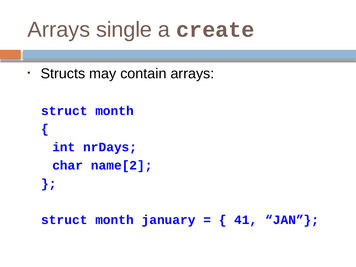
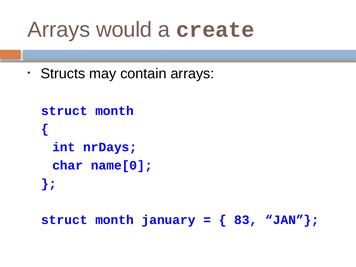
single: single -> would (124, 30)
name[2: name[2 -> name[0 (122, 165)
41: 41 -> 83 (246, 220)
